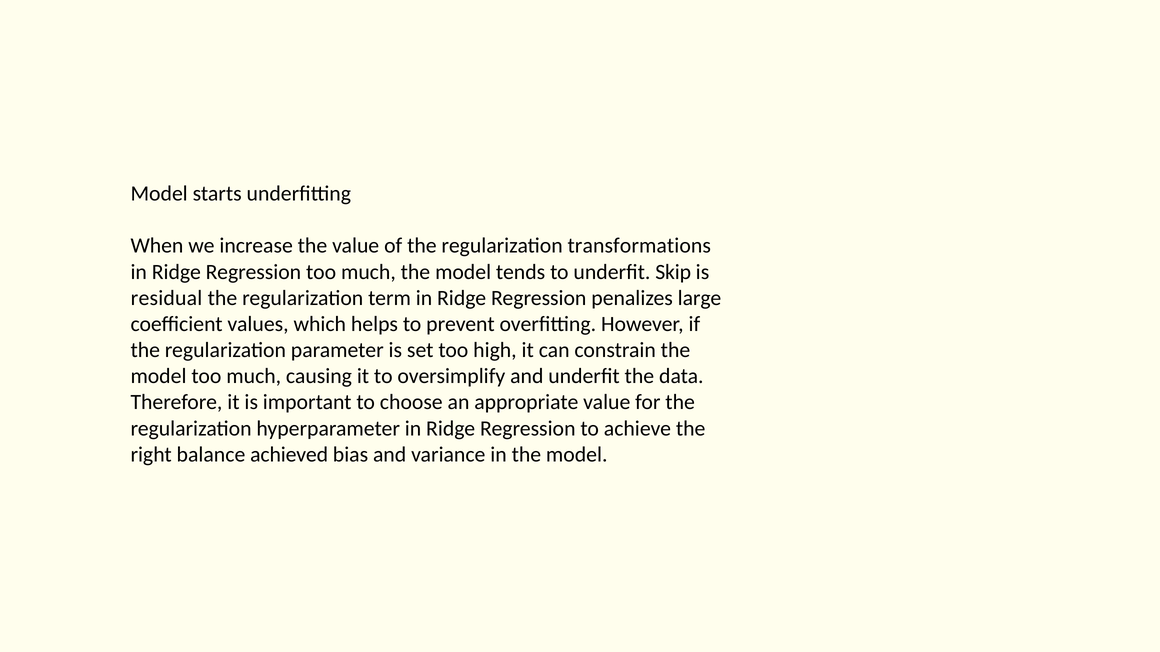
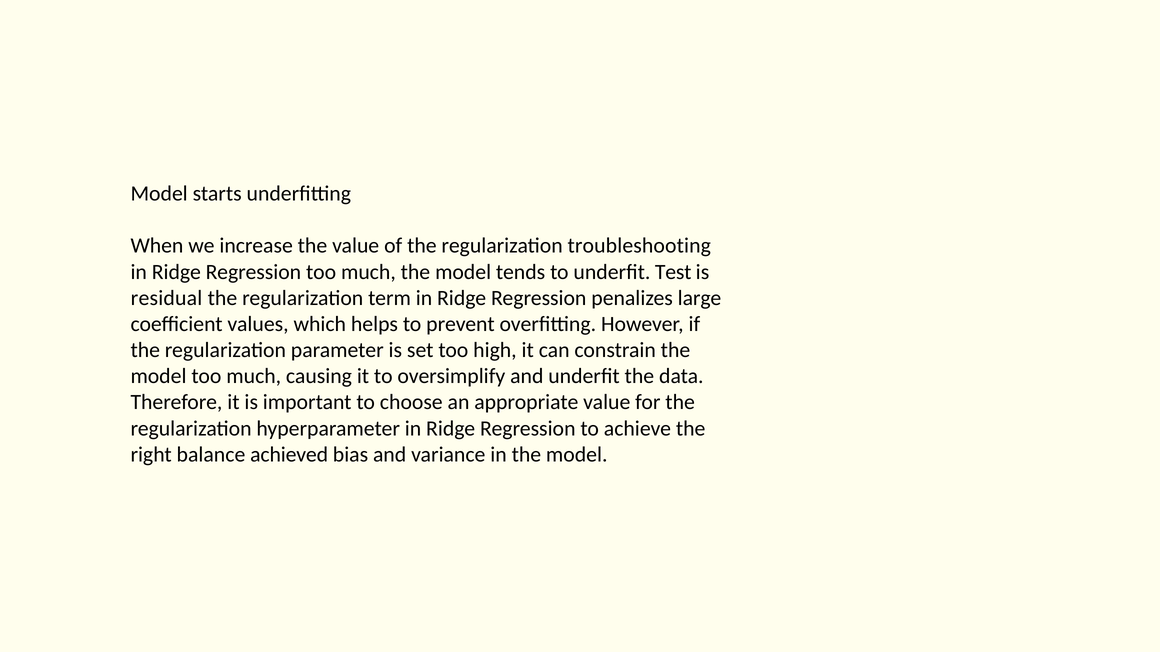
transformations: transformations -> troubleshooting (639, 246)
Skip: Skip -> Test (673, 272)
